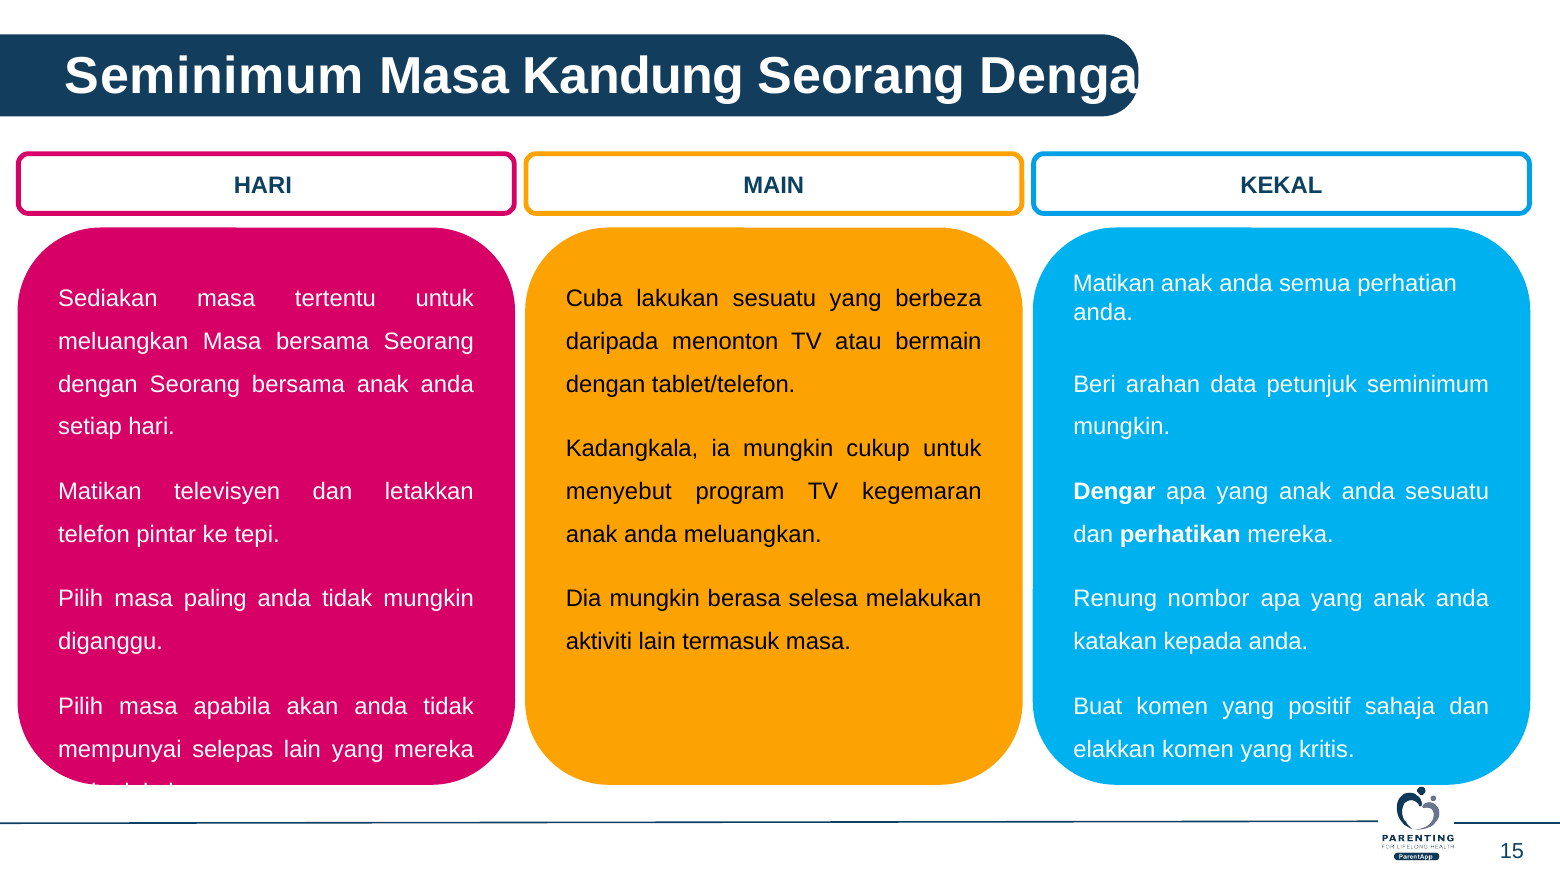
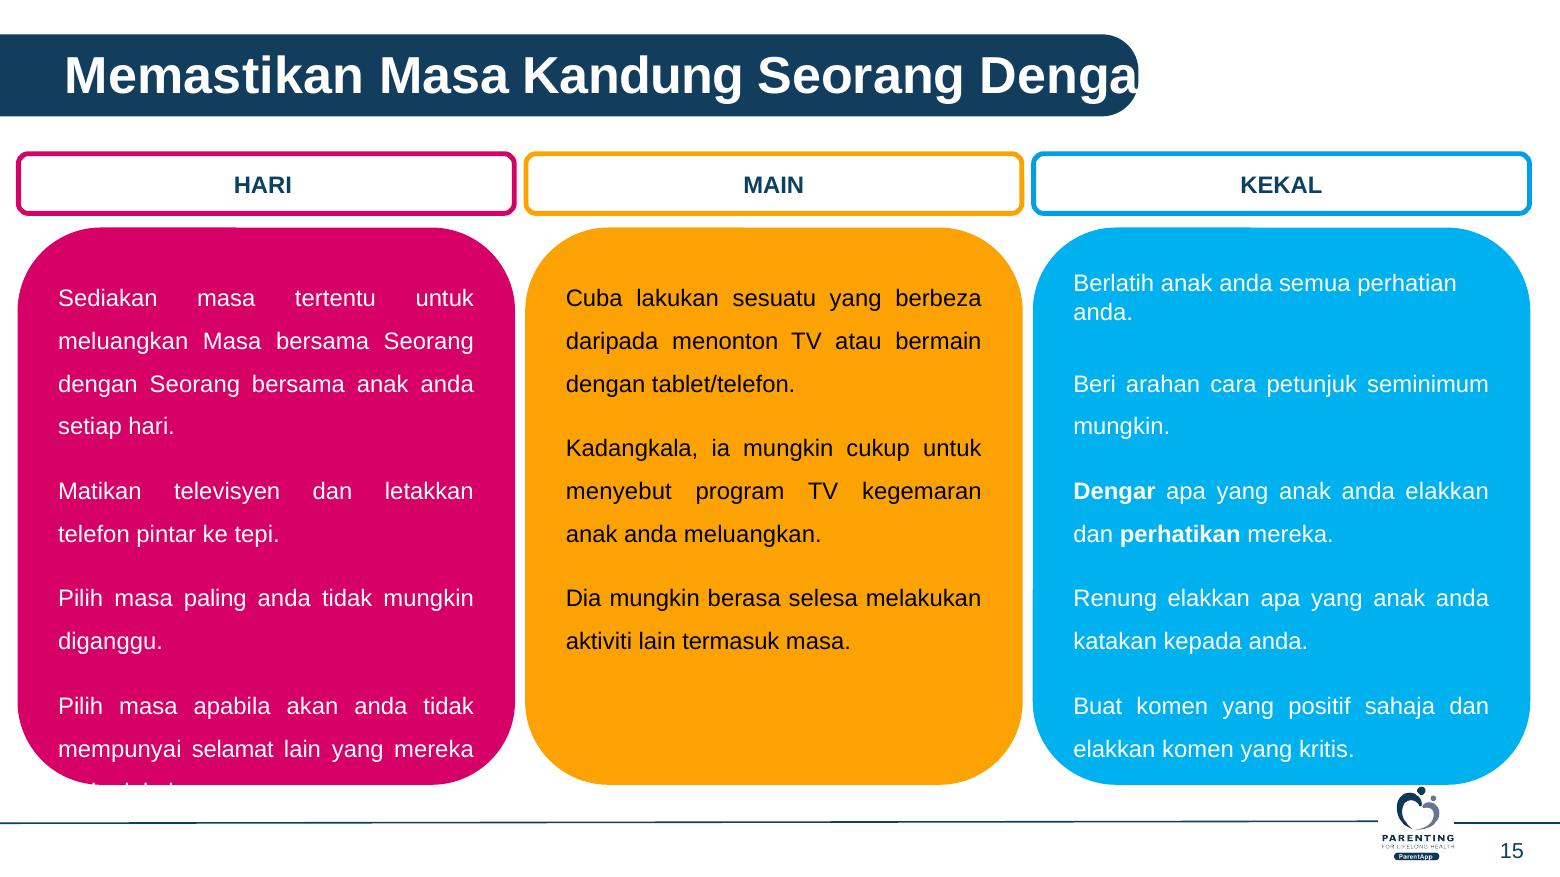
Seminimum: Seminimum -> Memastikan (214, 76)
Matikan: Matikan -> Berlatih (1114, 284)
data: data -> cara (1234, 384)
anda sesuatu: sesuatu -> elakkan (1447, 492)
Renung nombor: nombor -> elakkan (1209, 599)
selepas: selepas -> selamat (233, 750)
